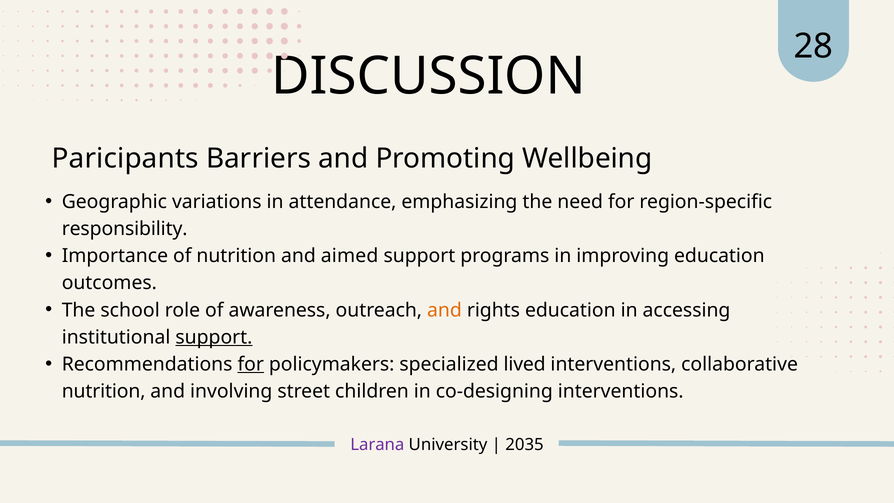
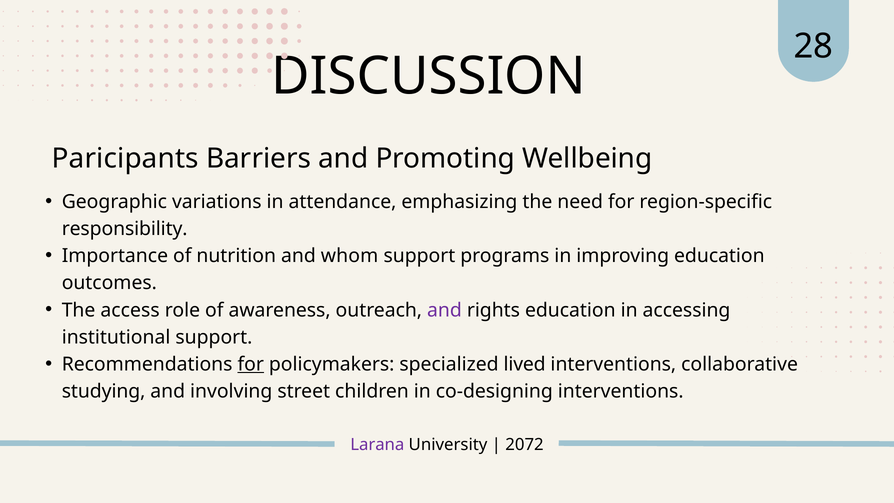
aimed: aimed -> whom (350, 256)
school: school -> access (130, 310)
and colour: orange -> purple (444, 310)
support underline: present -> none (214, 337)
nutrition: nutrition -> studying (104, 391)
2035: 2035 -> 2072 (525, 445)
